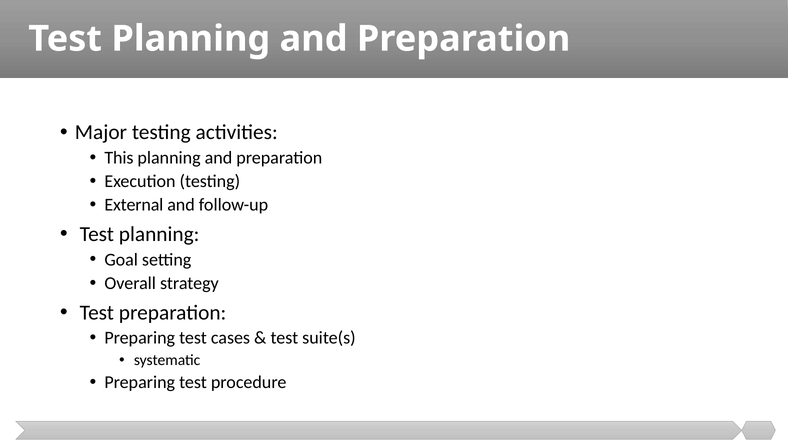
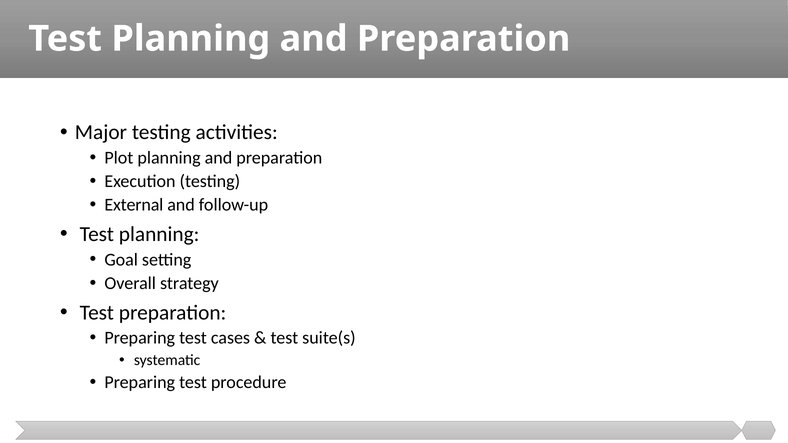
This: This -> Plot (119, 158)
